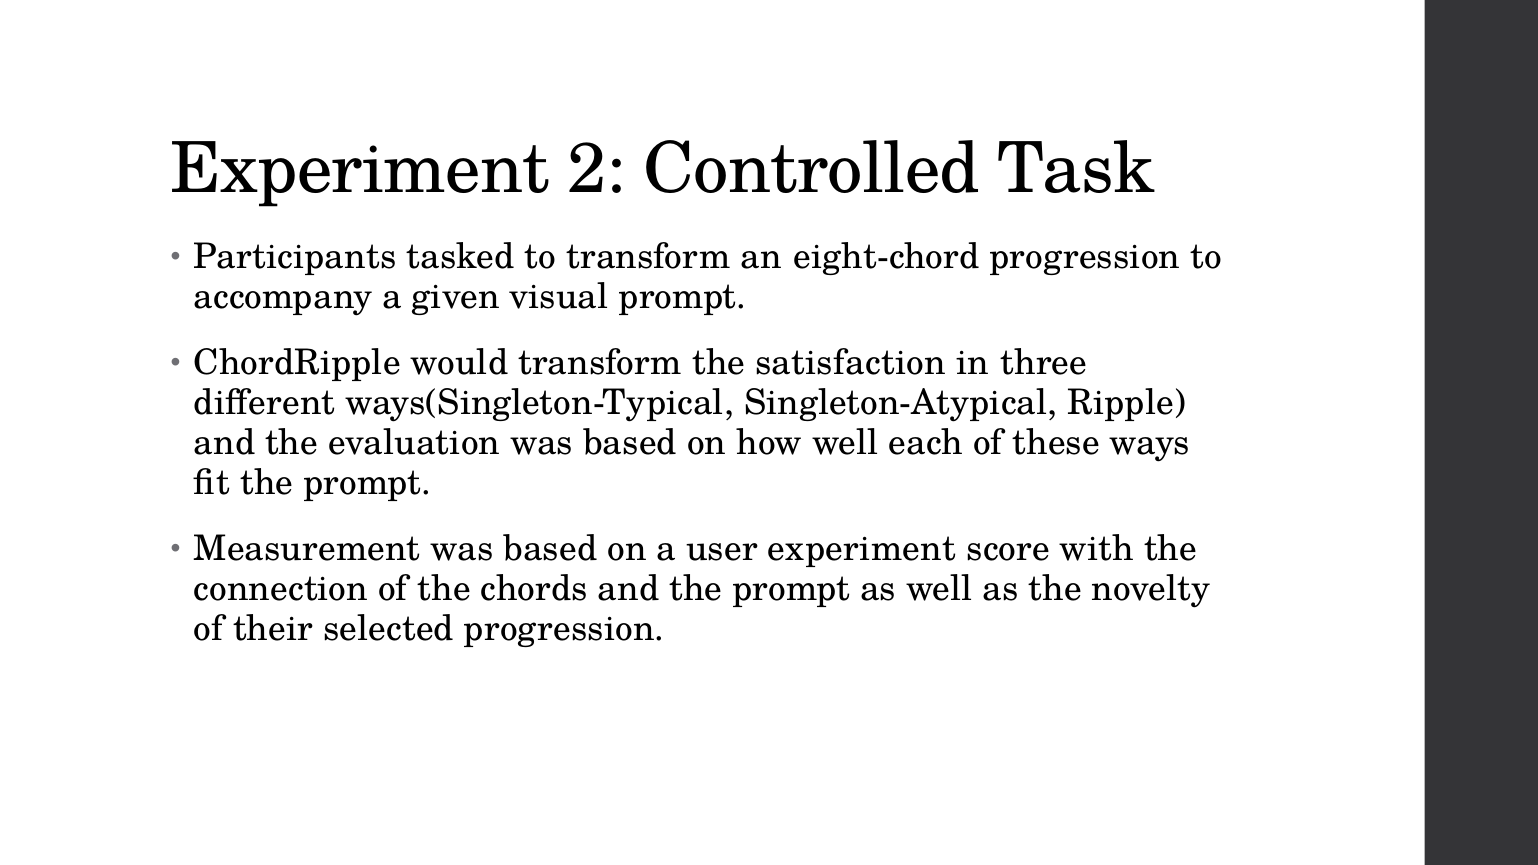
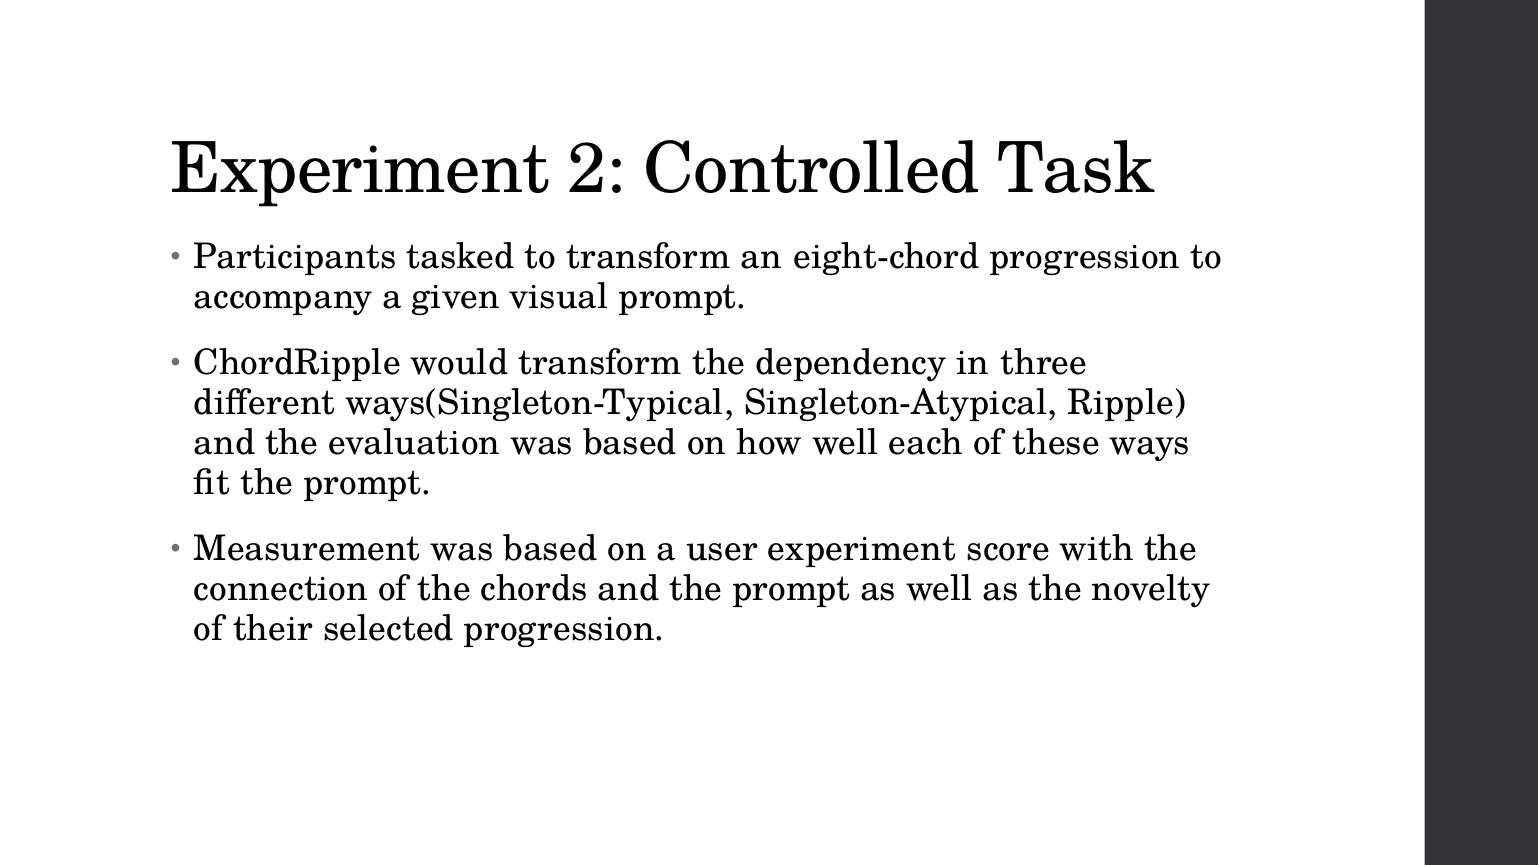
satisfaction: satisfaction -> dependency (851, 363)
